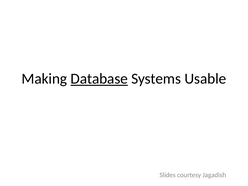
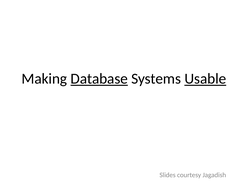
Usable underline: none -> present (205, 79)
